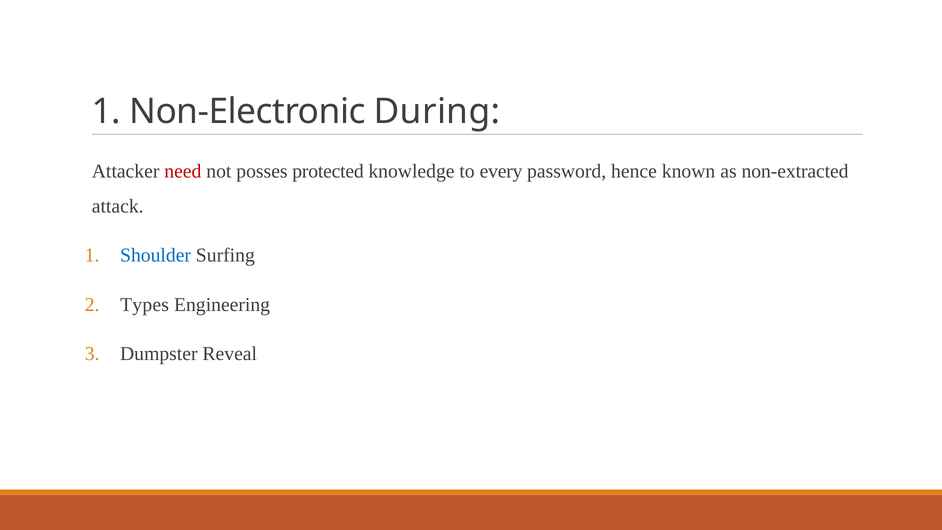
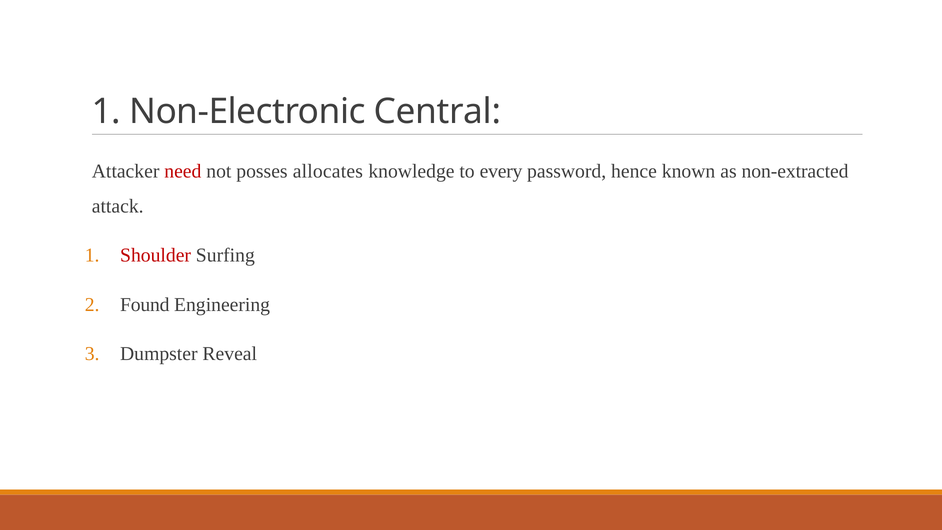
During: During -> Central (437, 112)
protected: protected -> allocates (328, 171)
Shoulder colour: blue -> red (156, 255)
Types: Types -> Found (145, 305)
